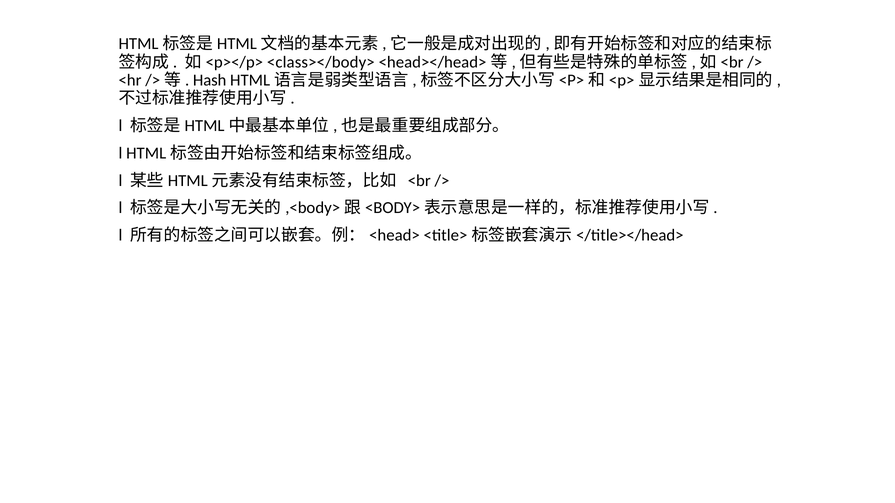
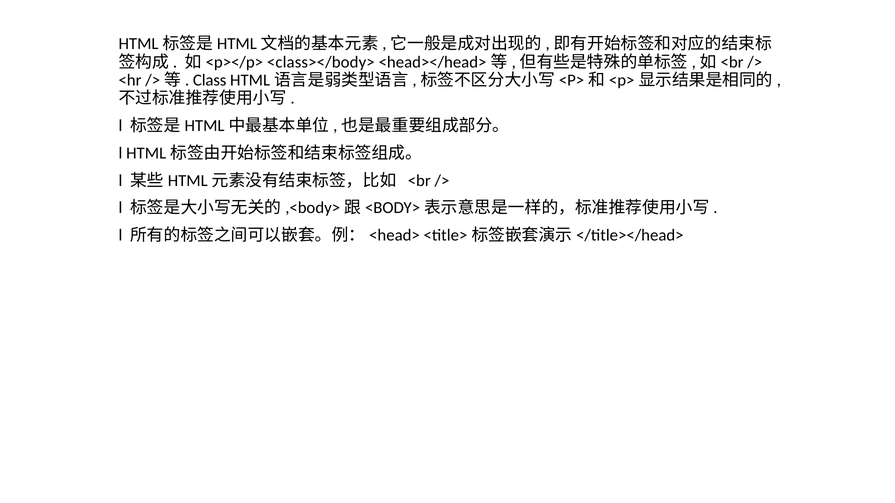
Hash: Hash -> Class (210, 80)
